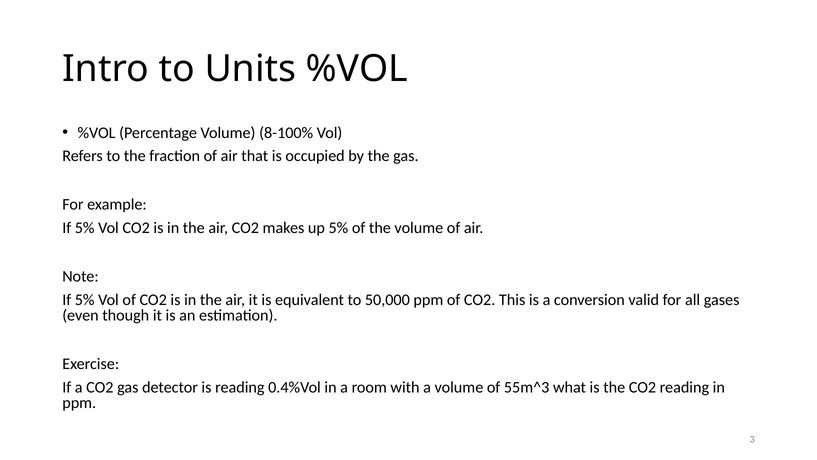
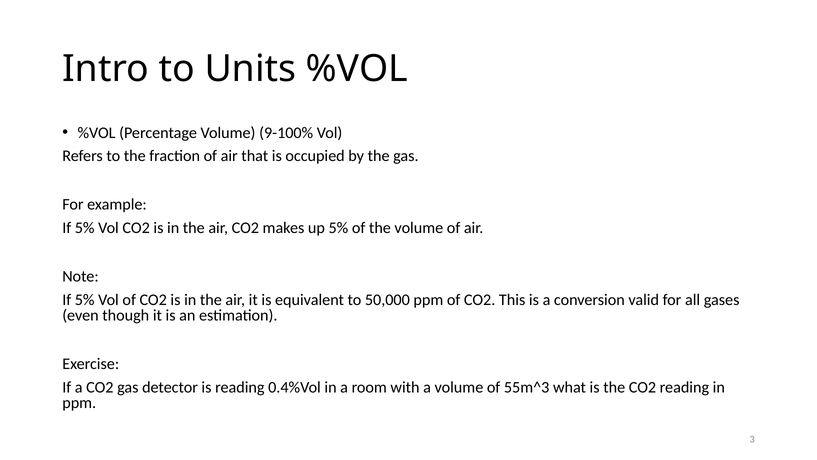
8-100%: 8-100% -> 9-100% (286, 133)
